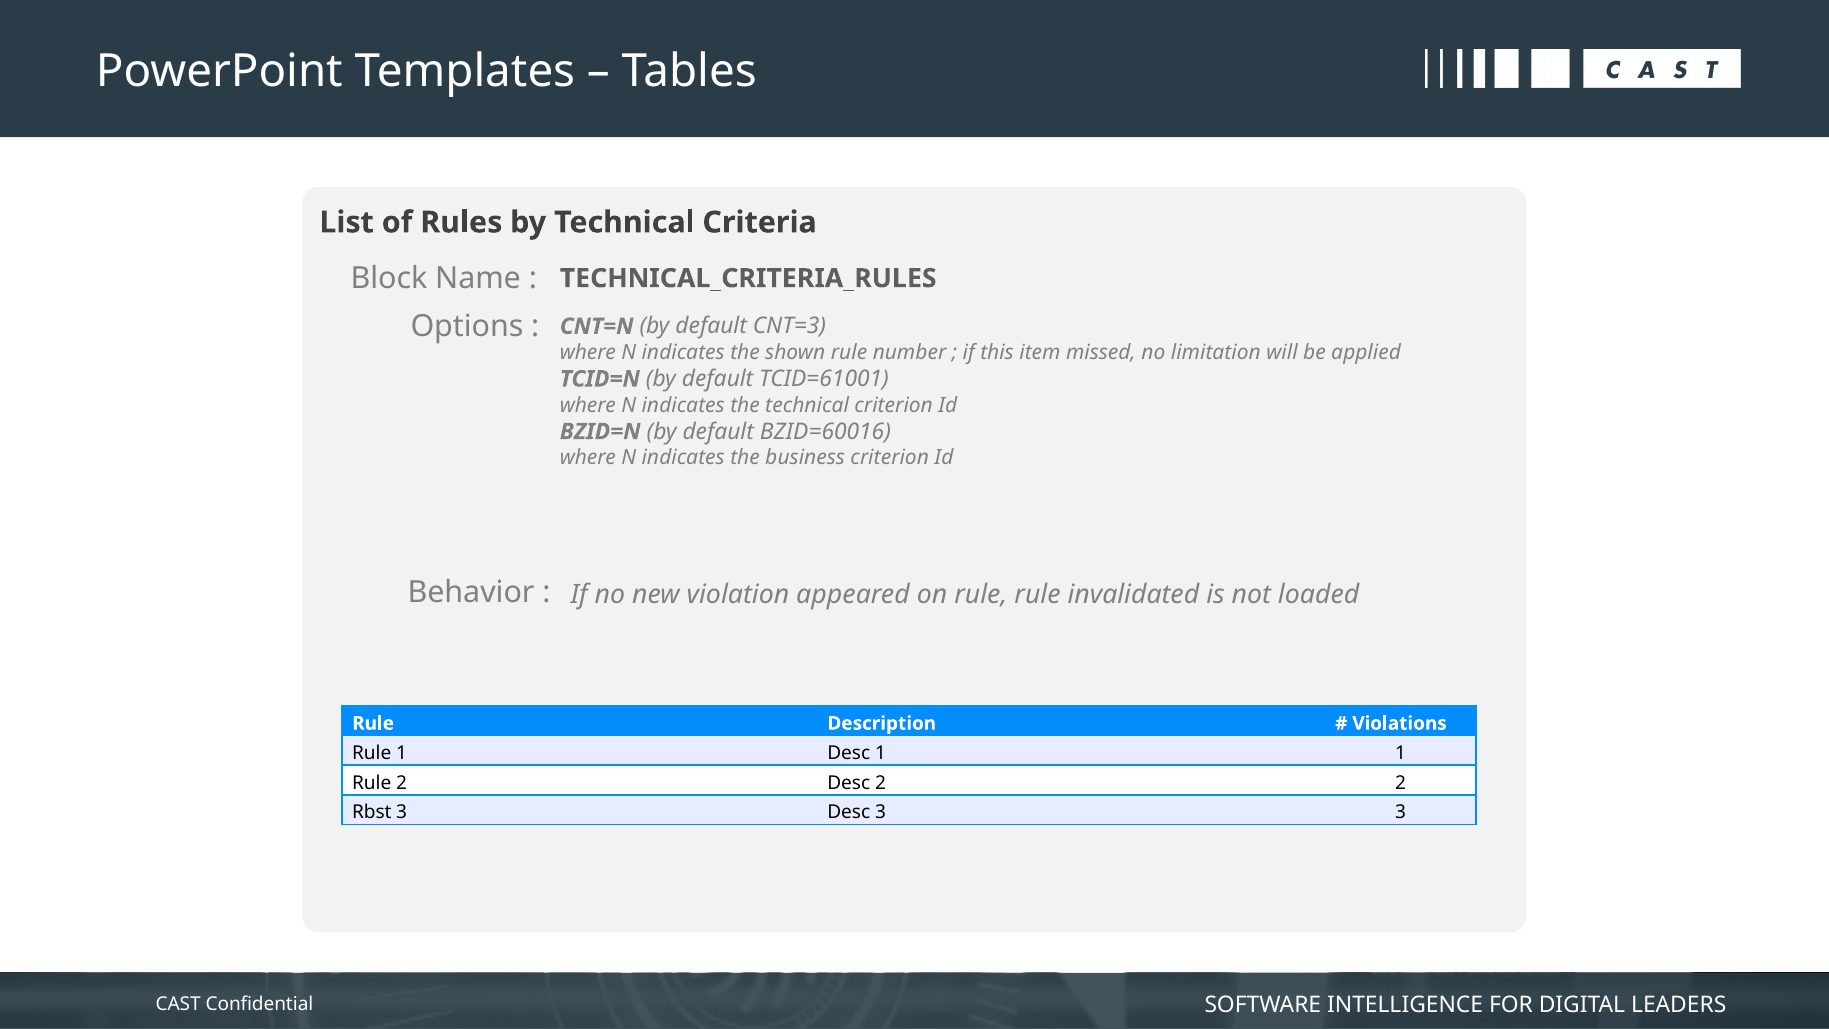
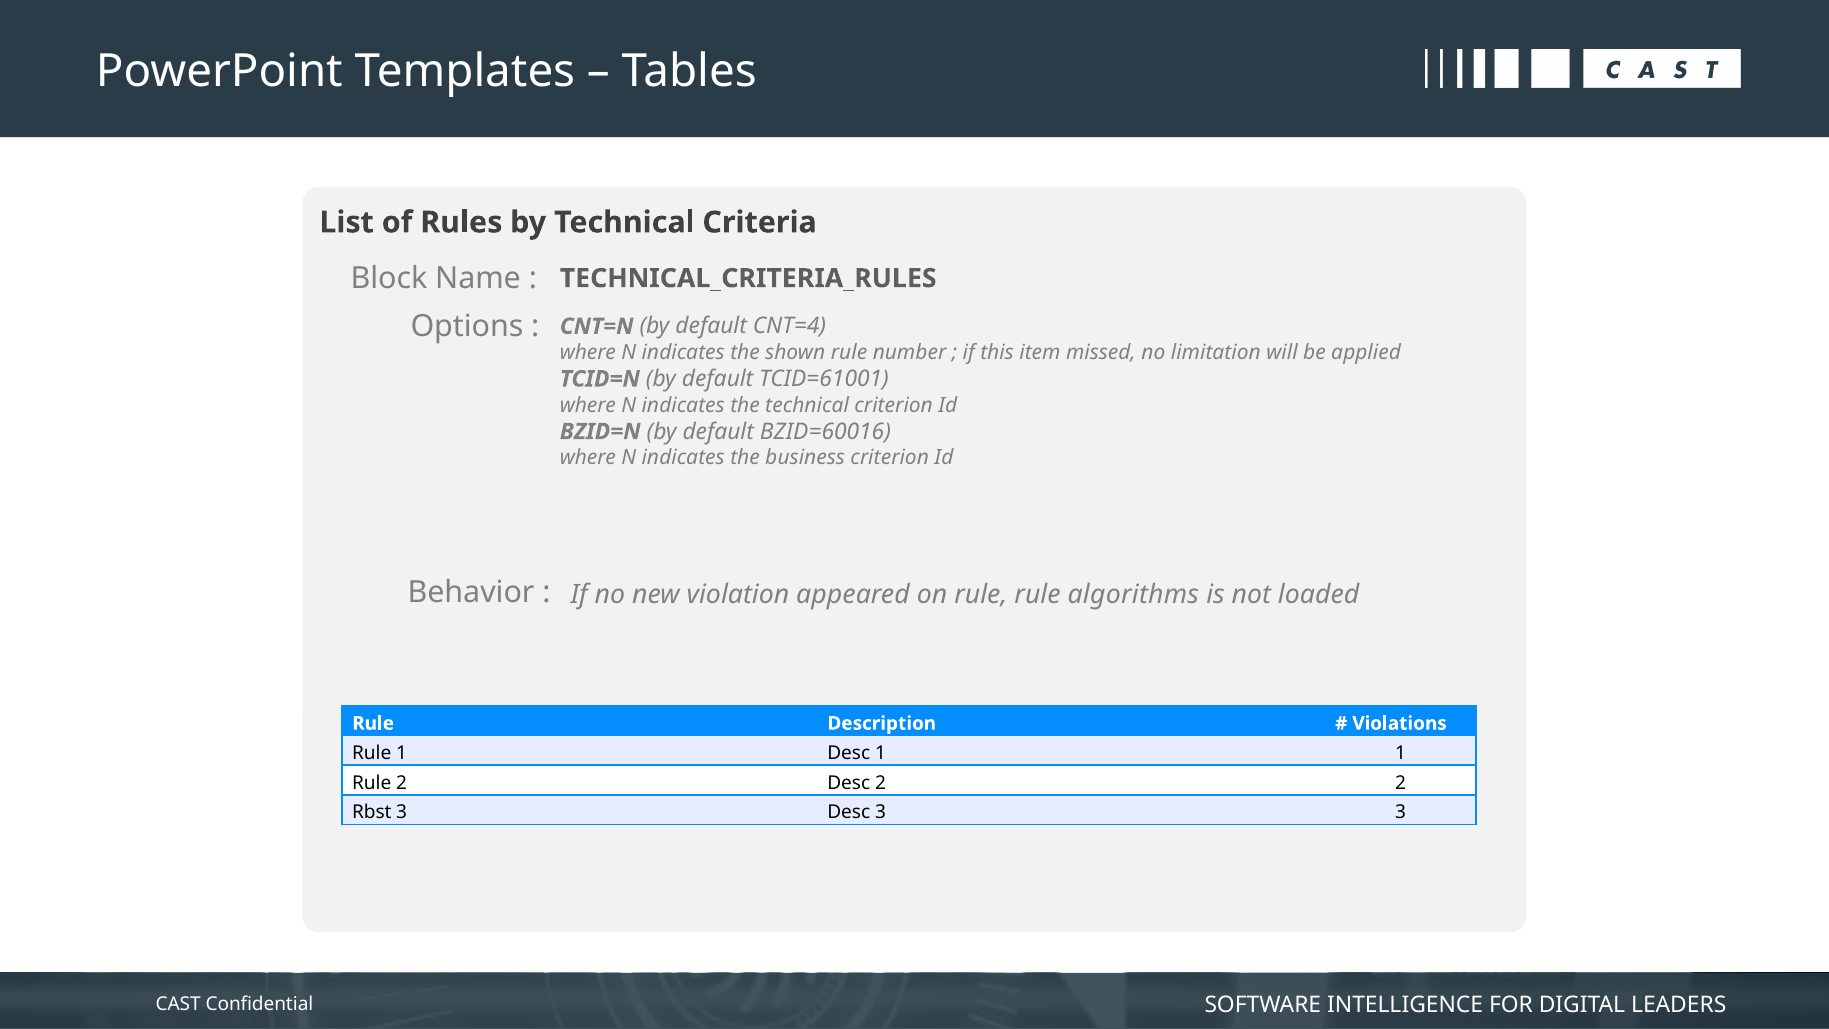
CNT=3: CNT=3 -> CNT=4 (789, 326)
invalidated: invalidated -> algorithms (1133, 595)
